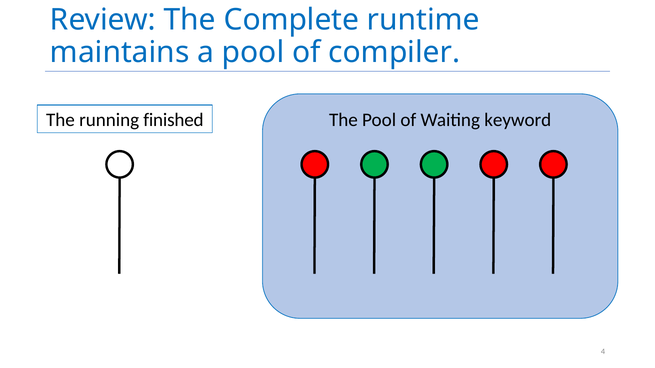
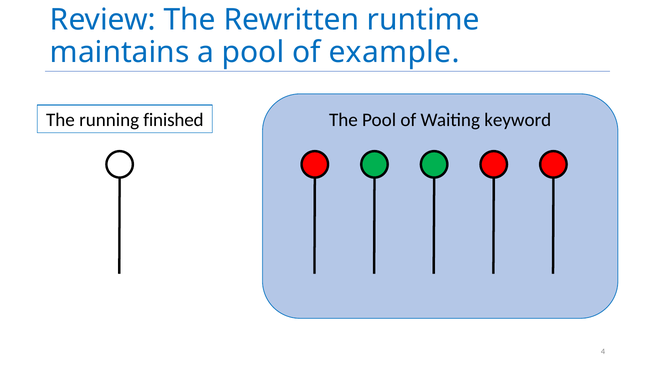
Complete: Complete -> Rewritten (291, 20)
compiler: compiler -> example (394, 52)
